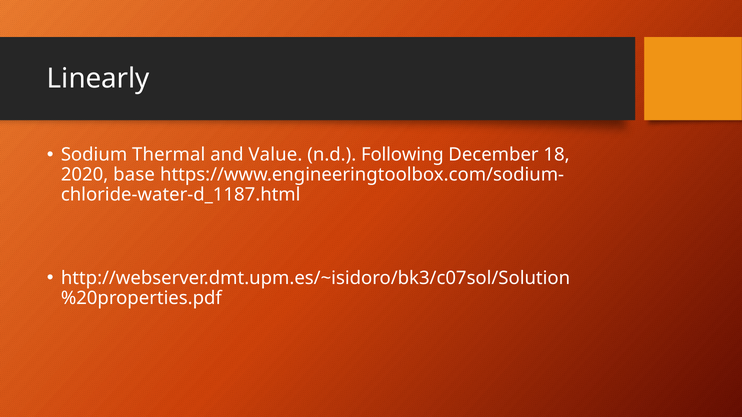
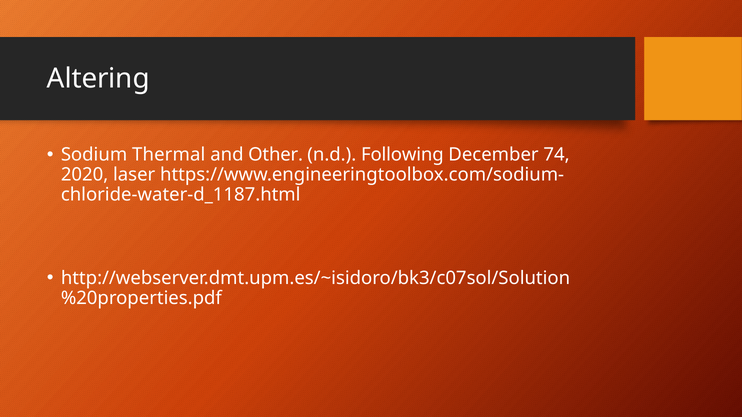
Linearly: Linearly -> Altering (98, 79)
Value: Value -> Other (276, 155)
18: 18 -> 74 (557, 155)
base: base -> laser (134, 175)
